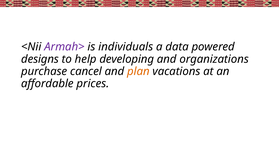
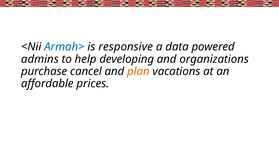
Armah> colour: purple -> blue (65, 47)
individuals: individuals -> responsive (126, 47)
designs: designs -> admins (40, 59)
